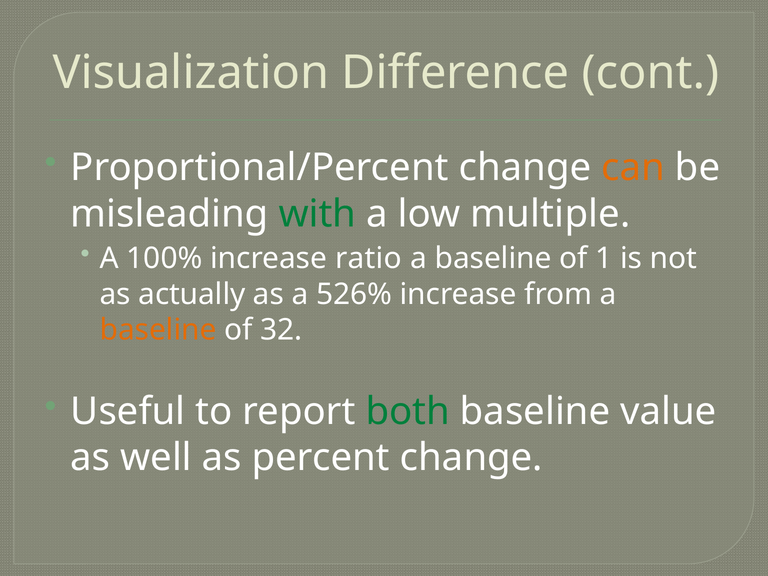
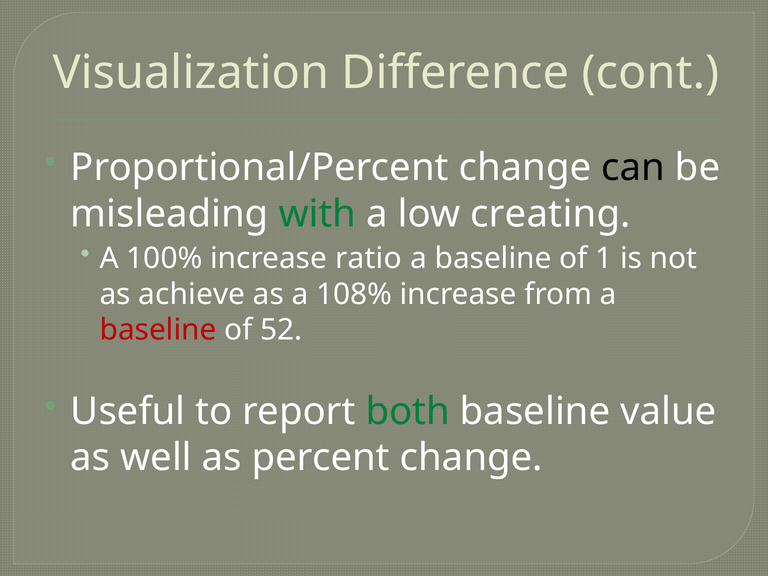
can colour: orange -> black (633, 168)
multiple: multiple -> creating (550, 214)
actually: actually -> achieve (192, 294)
526%: 526% -> 108% (354, 294)
baseline colour: orange -> red (158, 330)
32: 32 -> 52 (281, 330)
